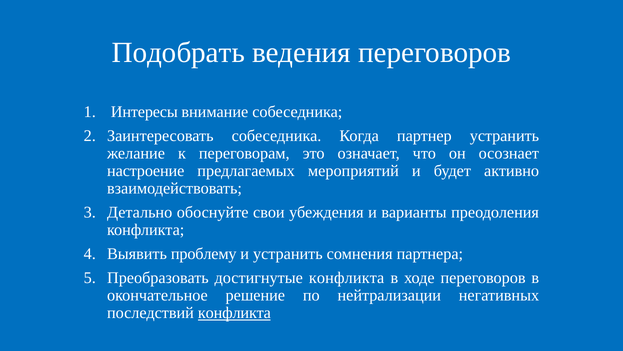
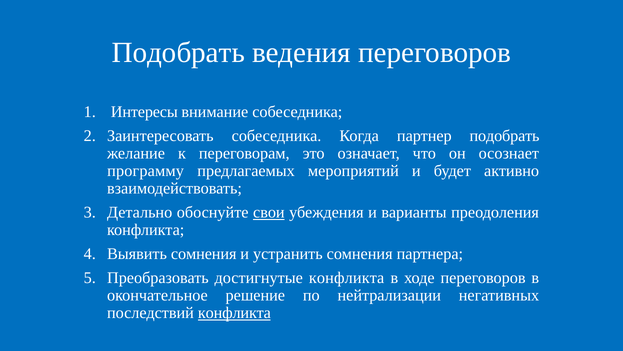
партнер устранить: устранить -> подобрать (505, 136)
настроение: настроение -> программу (146, 171)
свои underline: none -> present (269, 212)
Выявить проблему: проблему -> сомнения (204, 254)
